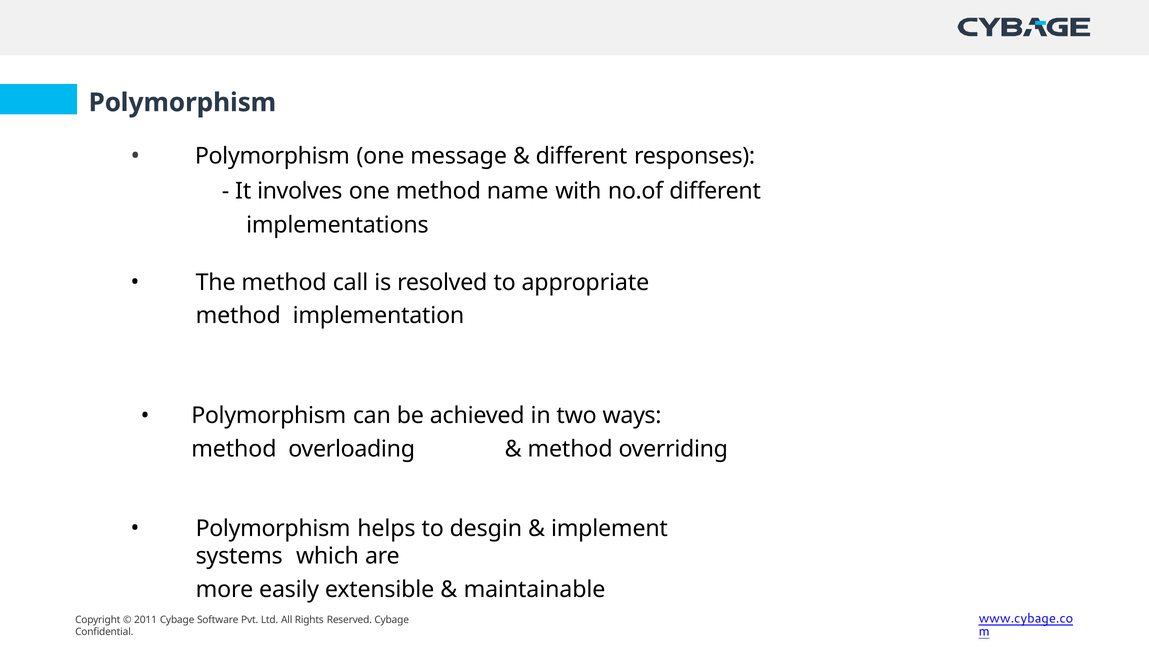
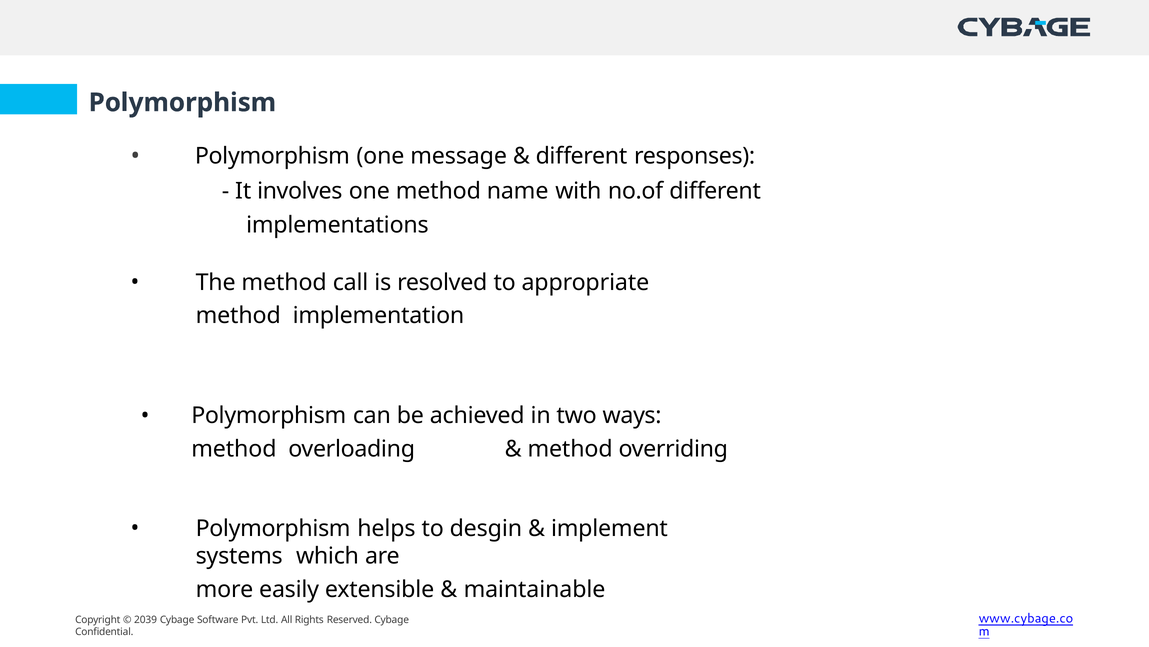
2011: 2011 -> 2039 (146, 620)
